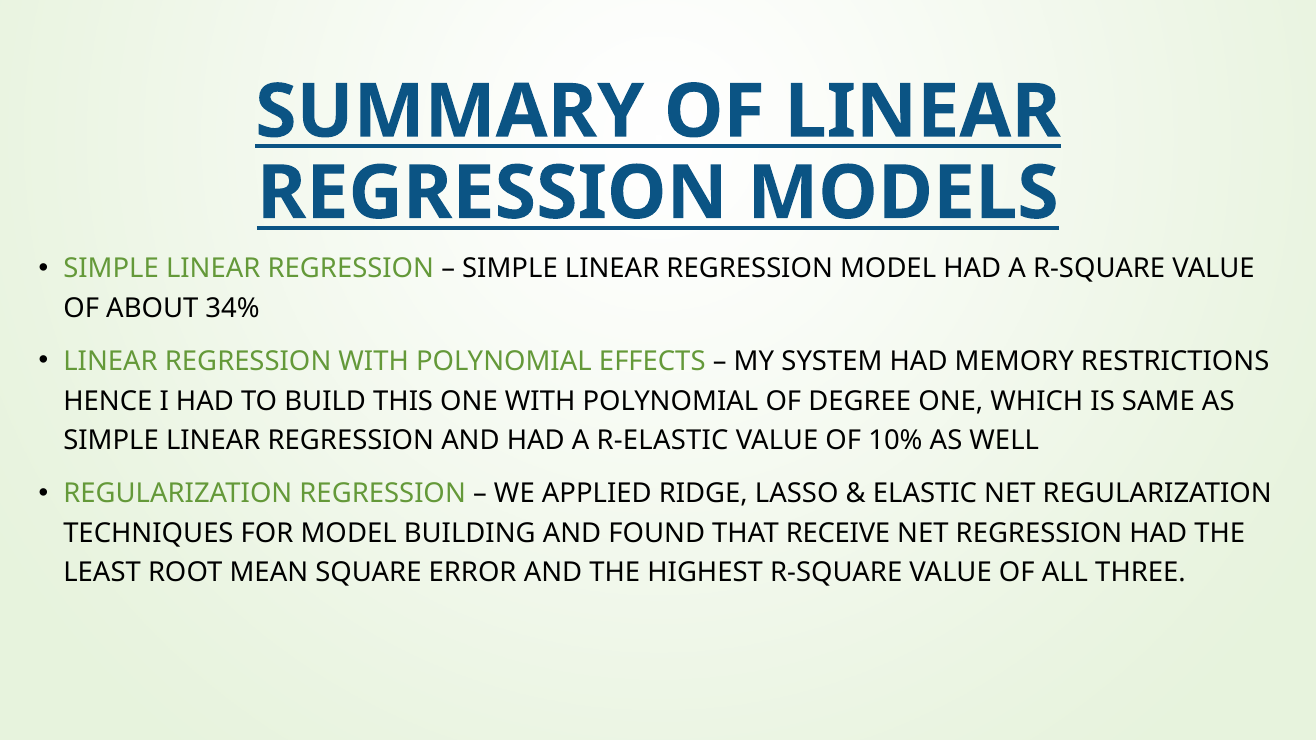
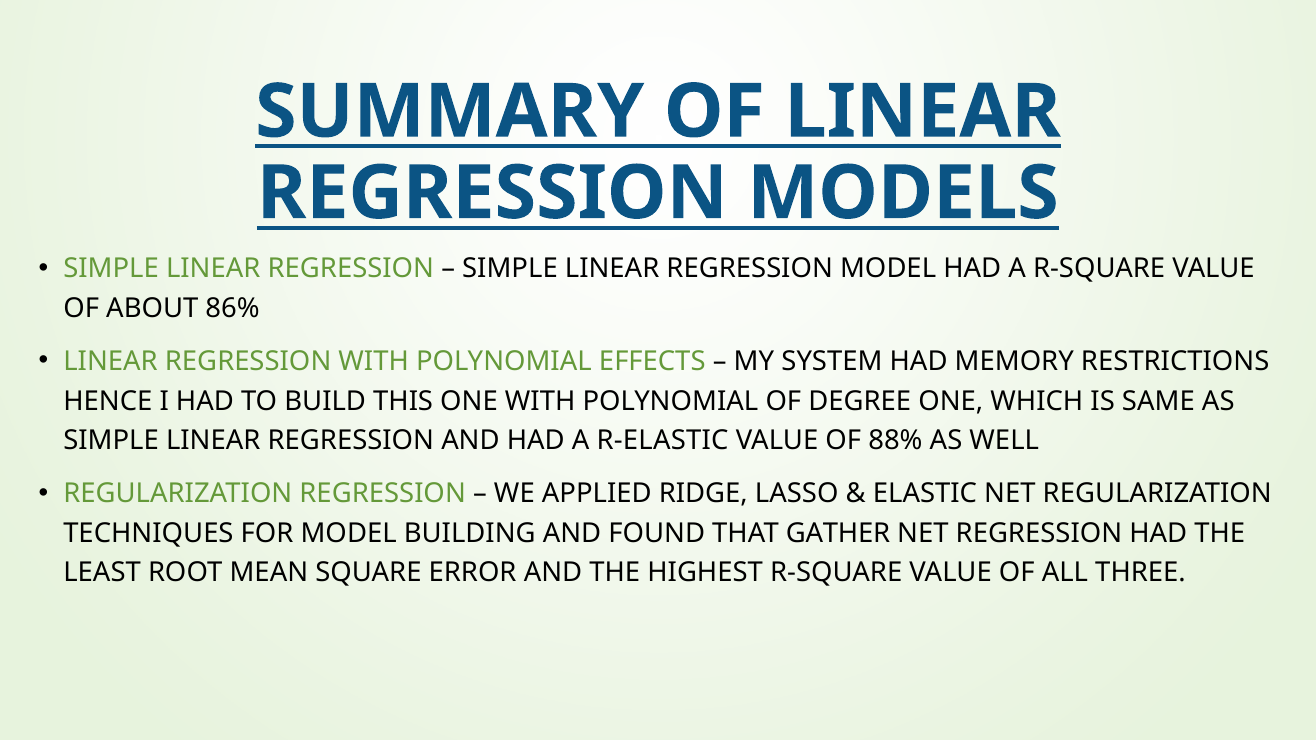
34%: 34% -> 86% (233, 308)
10%: 10% -> 88% (895, 441)
RECEIVE: RECEIVE -> GATHER (838, 533)
